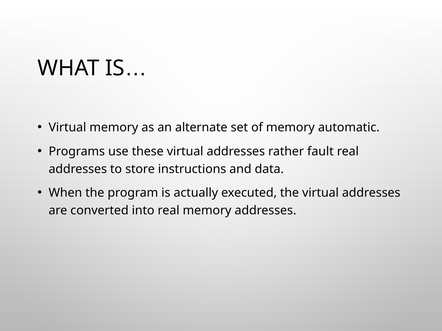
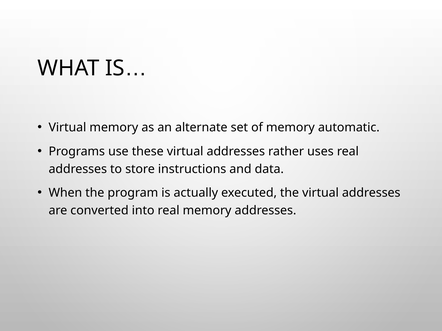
fault: fault -> uses (320, 152)
